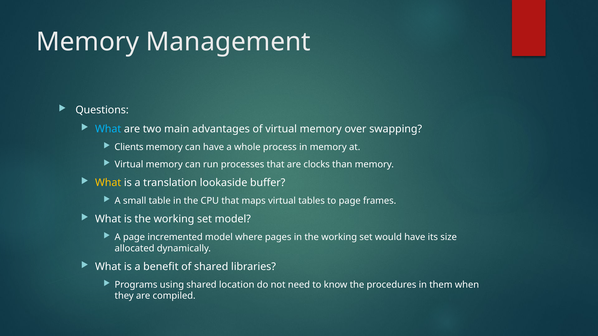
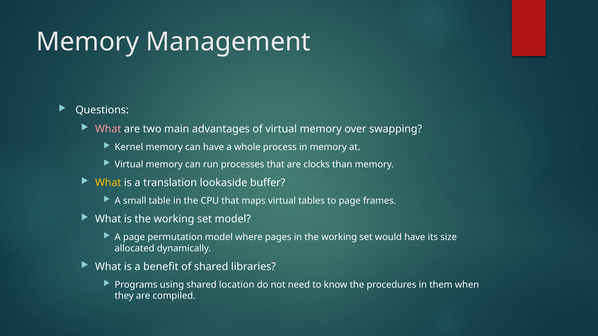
What colour: light blue -> pink (108, 129)
Clients: Clients -> Kernel (129, 147)
incremented: incremented -> permutation (175, 237)
